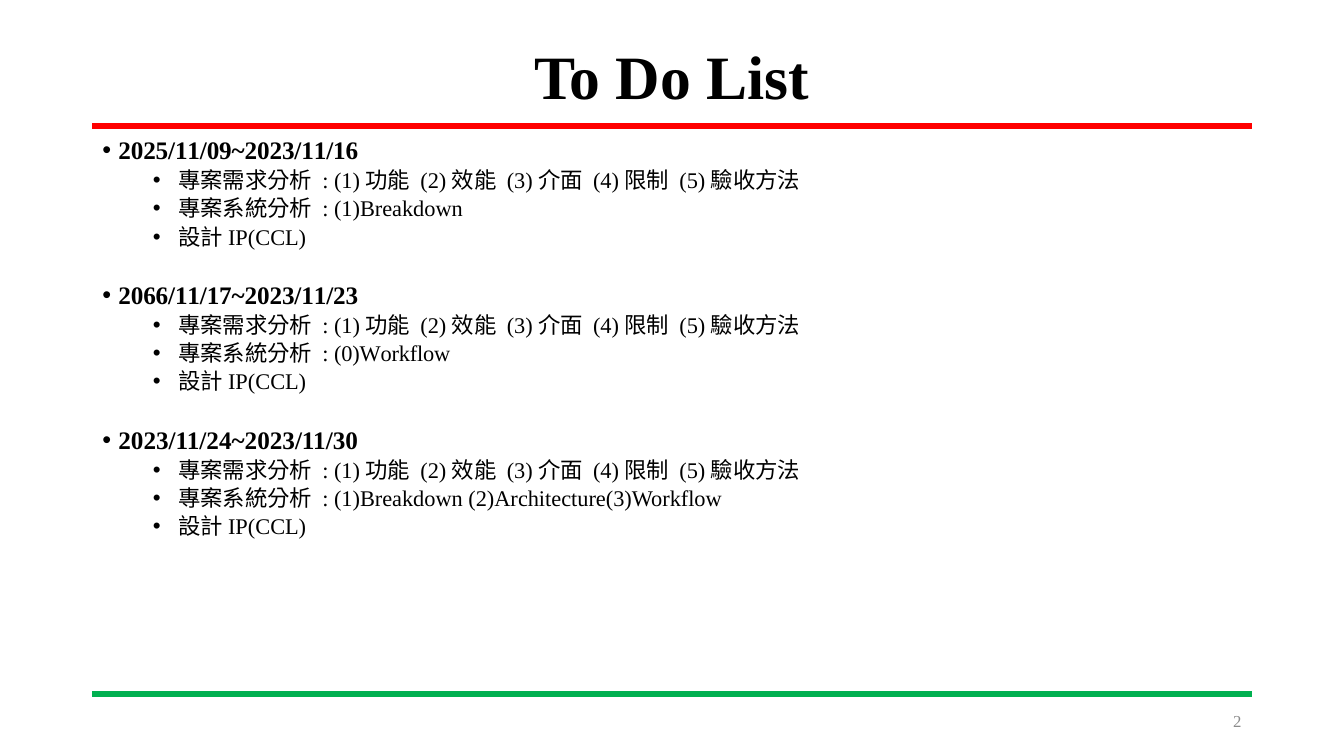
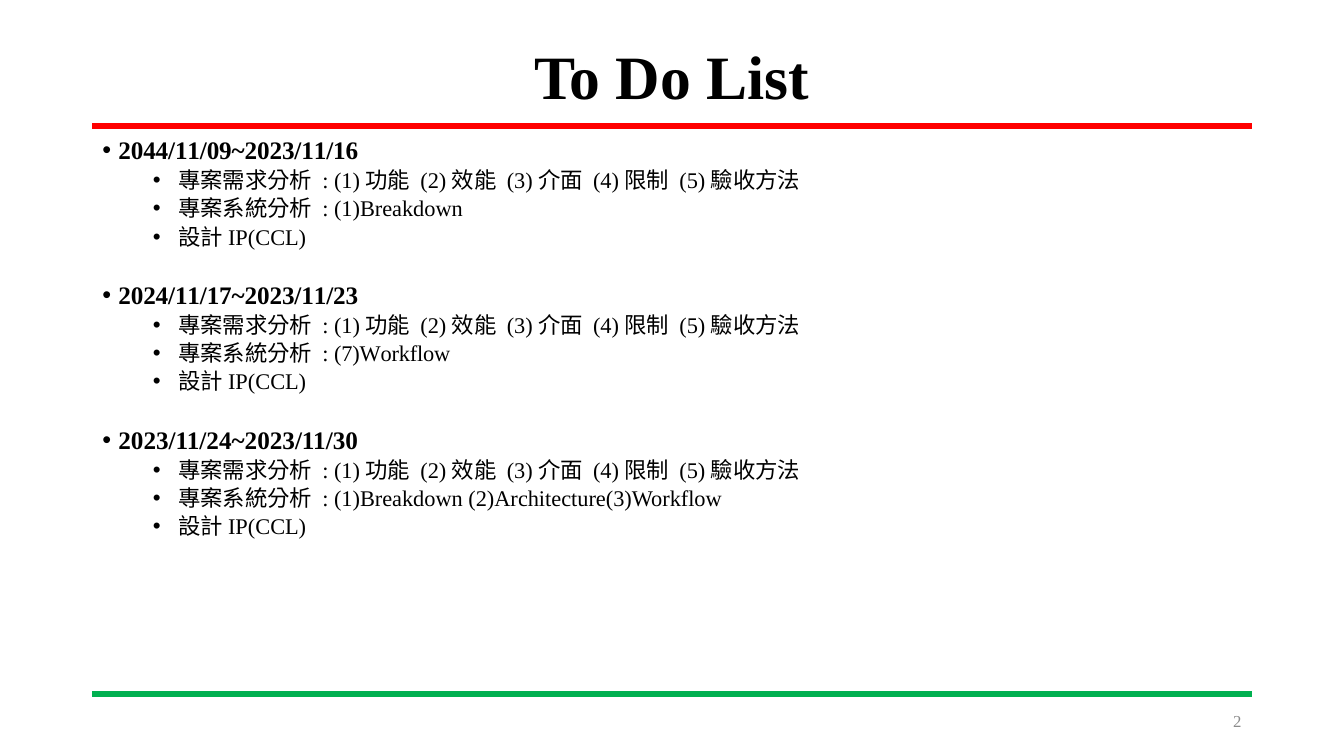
2025/11/09~2023/11/16: 2025/11/09~2023/11/16 -> 2044/11/09~2023/11/16 (238, 151)
2066/11/17~2023/11/23: 2066/11/17~2023/11/23 -> 2024/11/17~2023/11/23 (238, 296)
0)Workflow: 0)Workflow -> 7)Workflow (392, 354)
